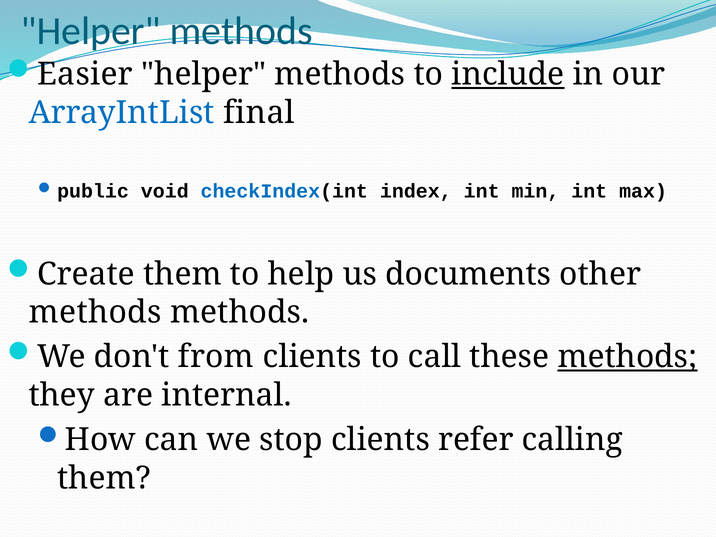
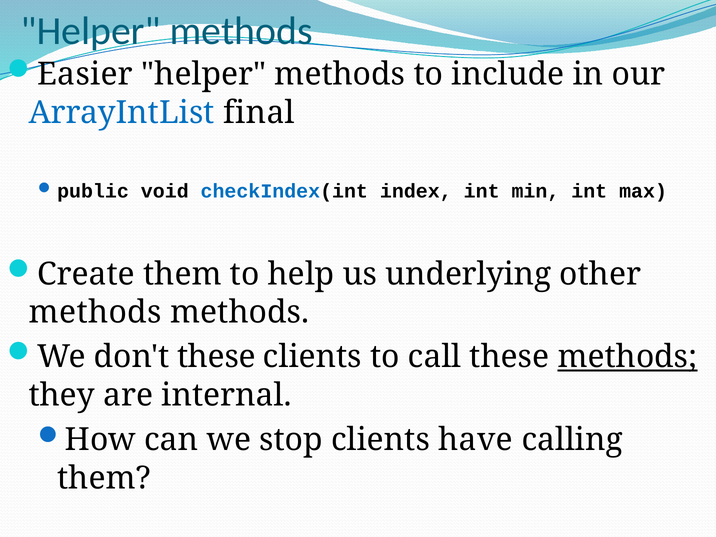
include underline: present -> none (508, 74)
documents: documents -> underlying (468, 274)
don't from: from -> these (216, 357)
refer: refer -> have (476, 440)
